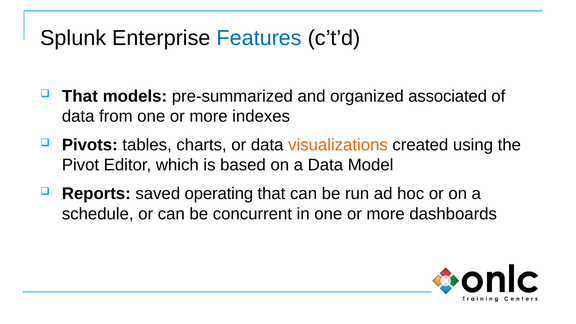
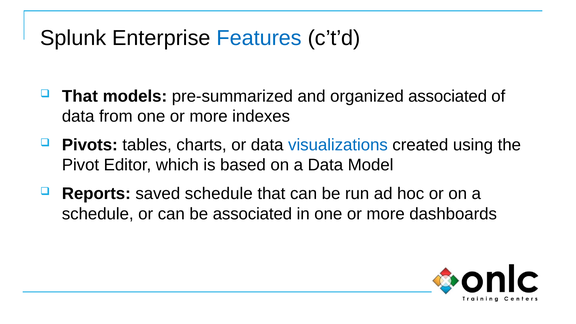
visualizations colour: orange -> blue (338, 145)
saved operating: operating -> schedule (219, 194)
be concurrent: concurrent -> associated (252, 214)
